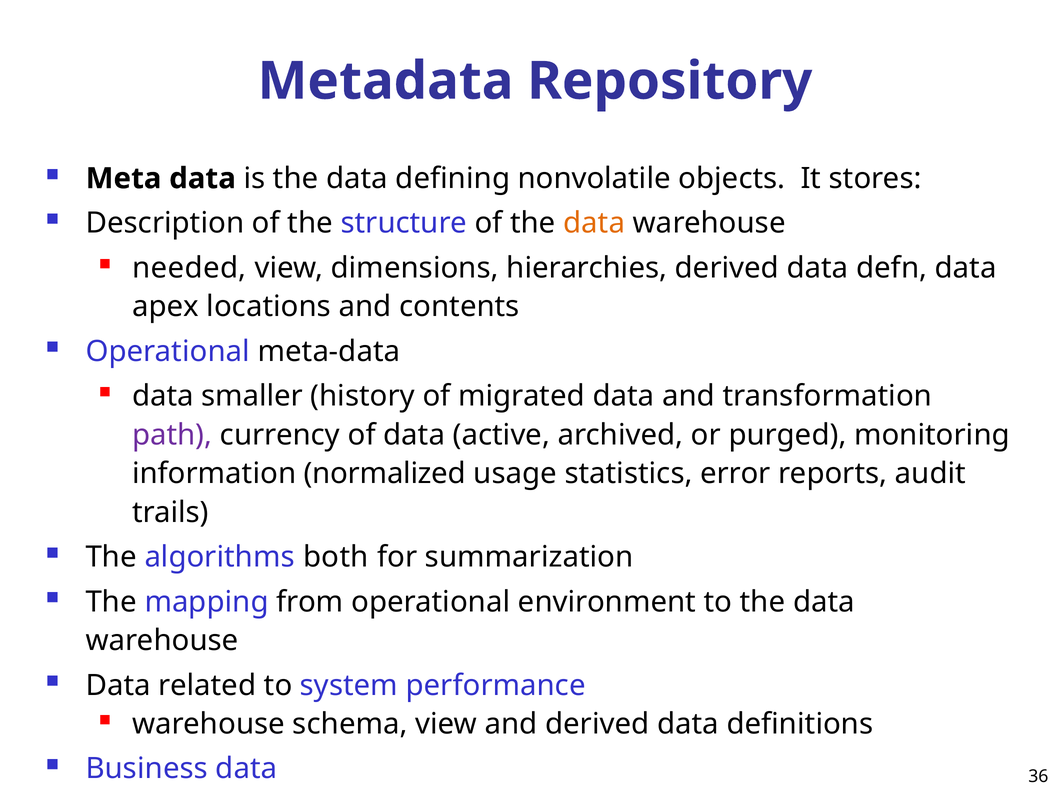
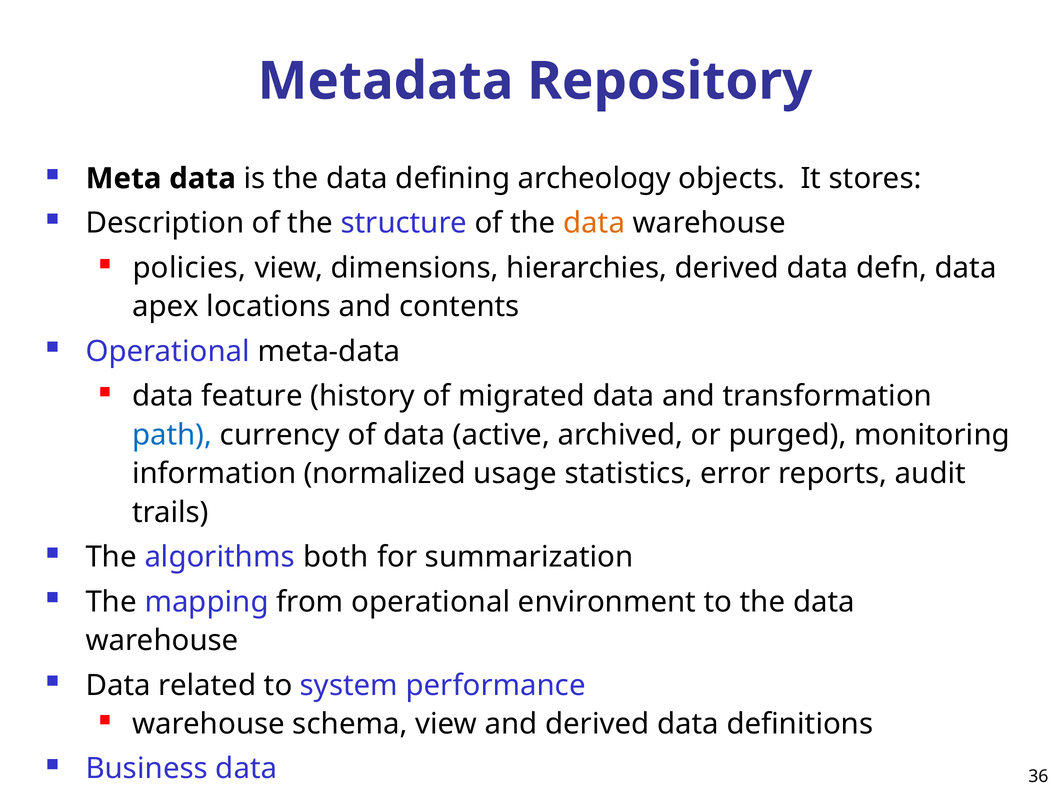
nonvolatile: nonvolatile -> archeology (594, 179)
needed: needed -> policies (189, 268)
smaller: smaller -> feature (252, 396)
path colour: purple -> blue (172, 435)
